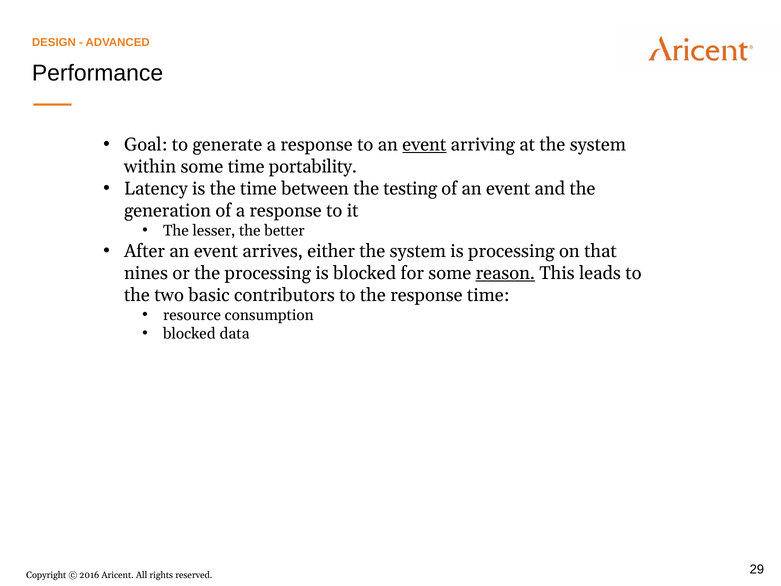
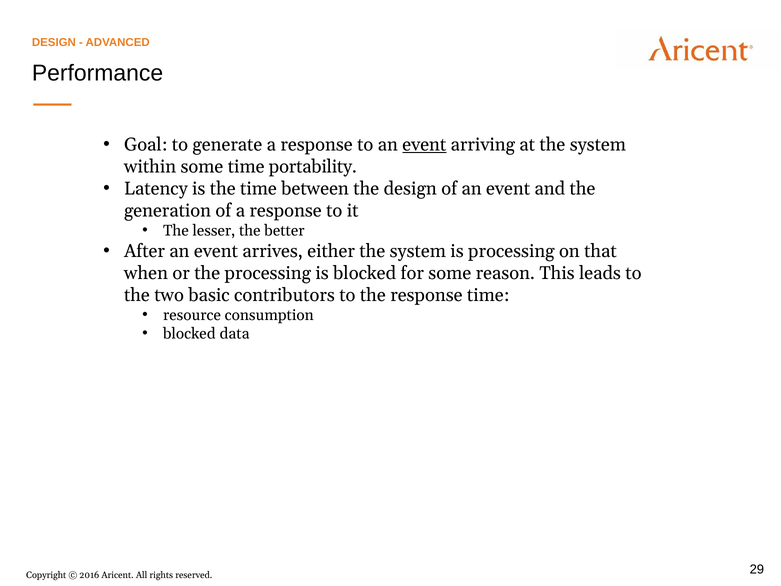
the testing: testing -> design (410, 188)
nines: nines -> when (146, 273)
reason underline: present -> none (505, 273)
